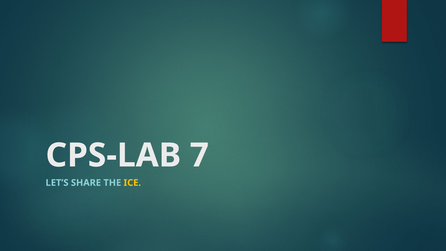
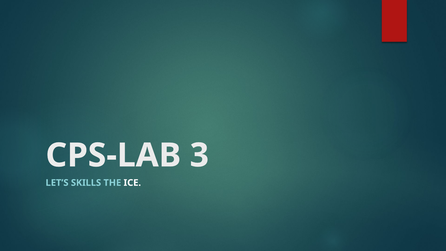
7: 7 -> 3 (199, 155)
SHARE: SHARE -> SKILLS (86, 183)
ICE colour: yellow -> white (132, 183)
